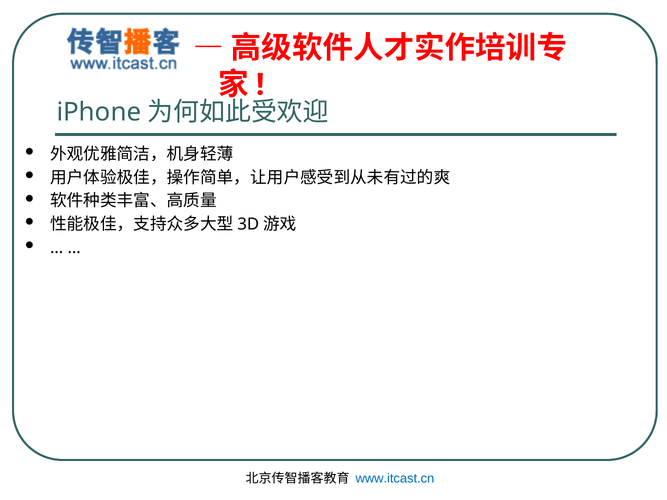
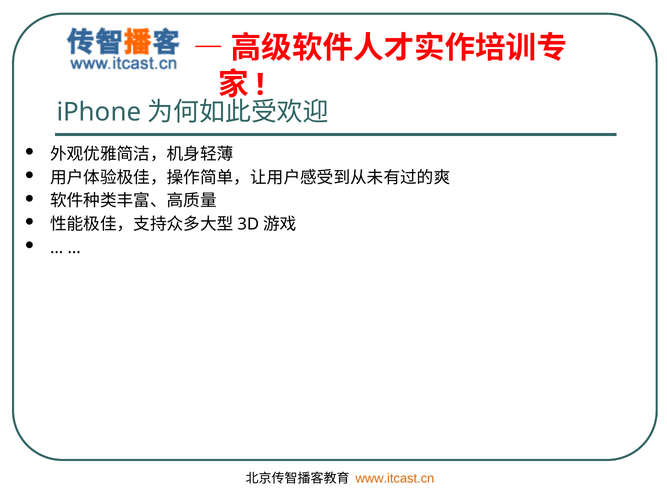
www.itcast.cn colour: blue -> orange (395, 479)
